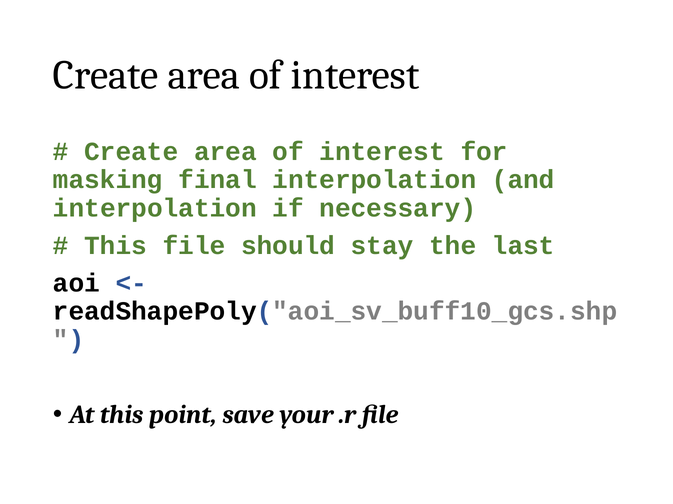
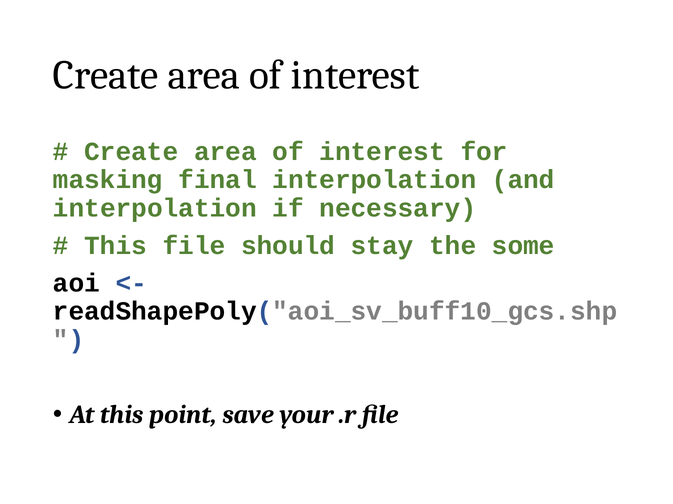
last: last -> some (523, 246)
